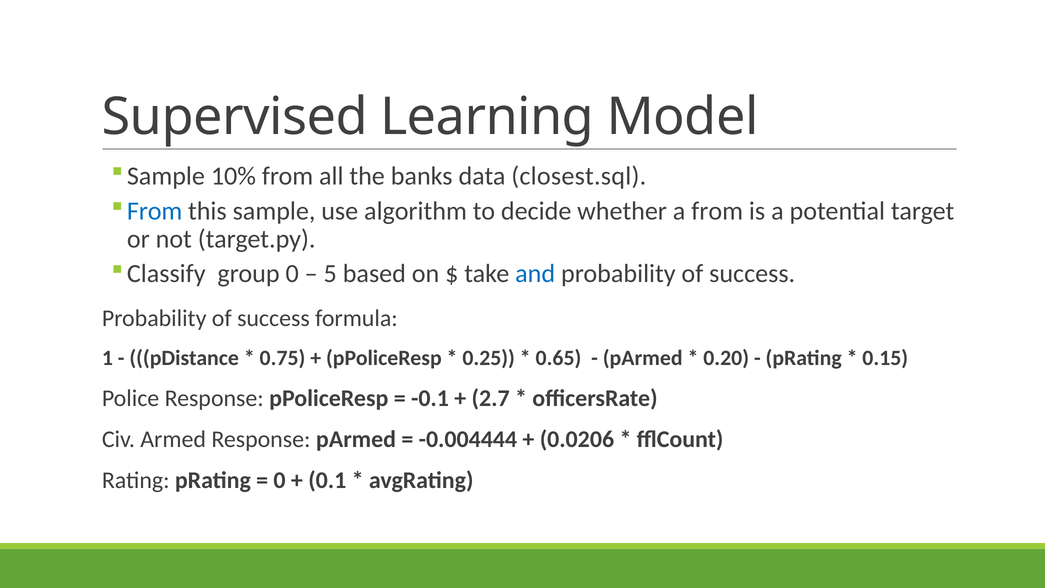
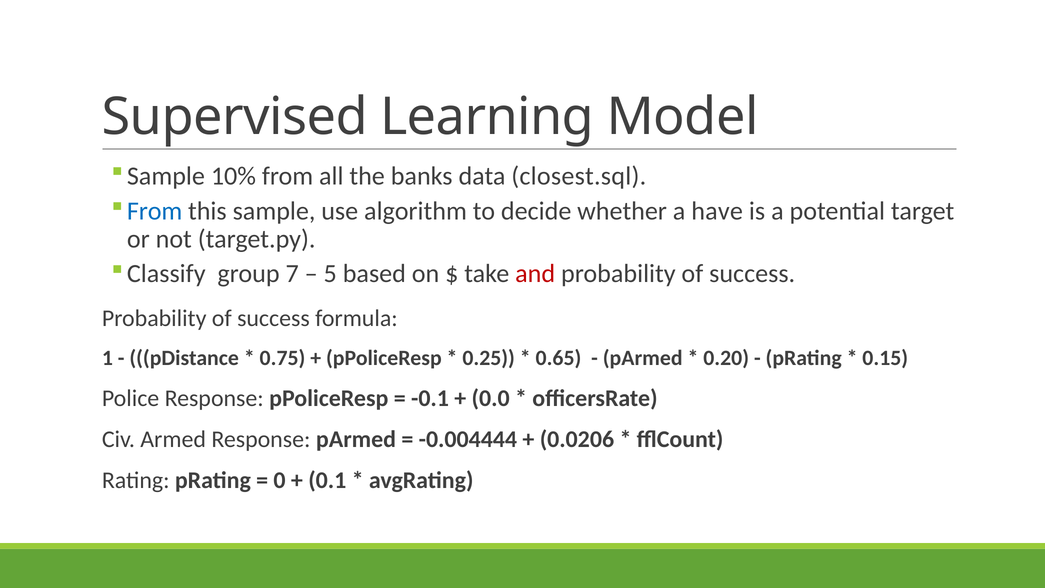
a from: from -> have (717, 211)
group 0: 0 -> 7 (292, 274)
and colour: blue -> red (535, 274)
2.7: 2.7 -> 0.0 (491, 398)
